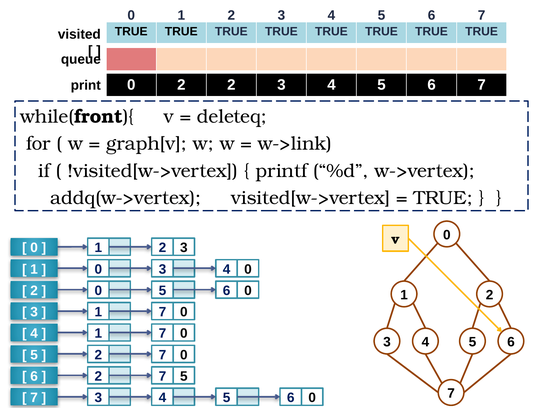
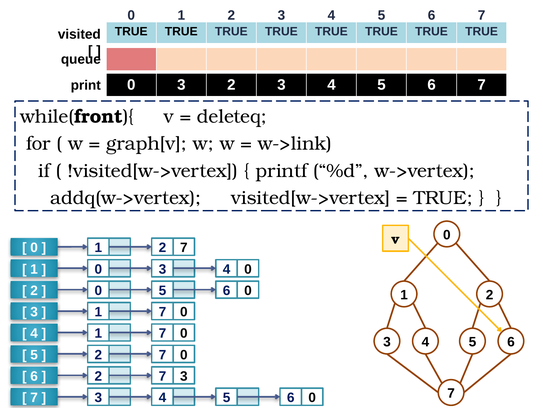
2: 2 -> 3 (181, 85)
3: 3 -> 7 (184, 247)
5: 5 -> 3 (184, 376)
